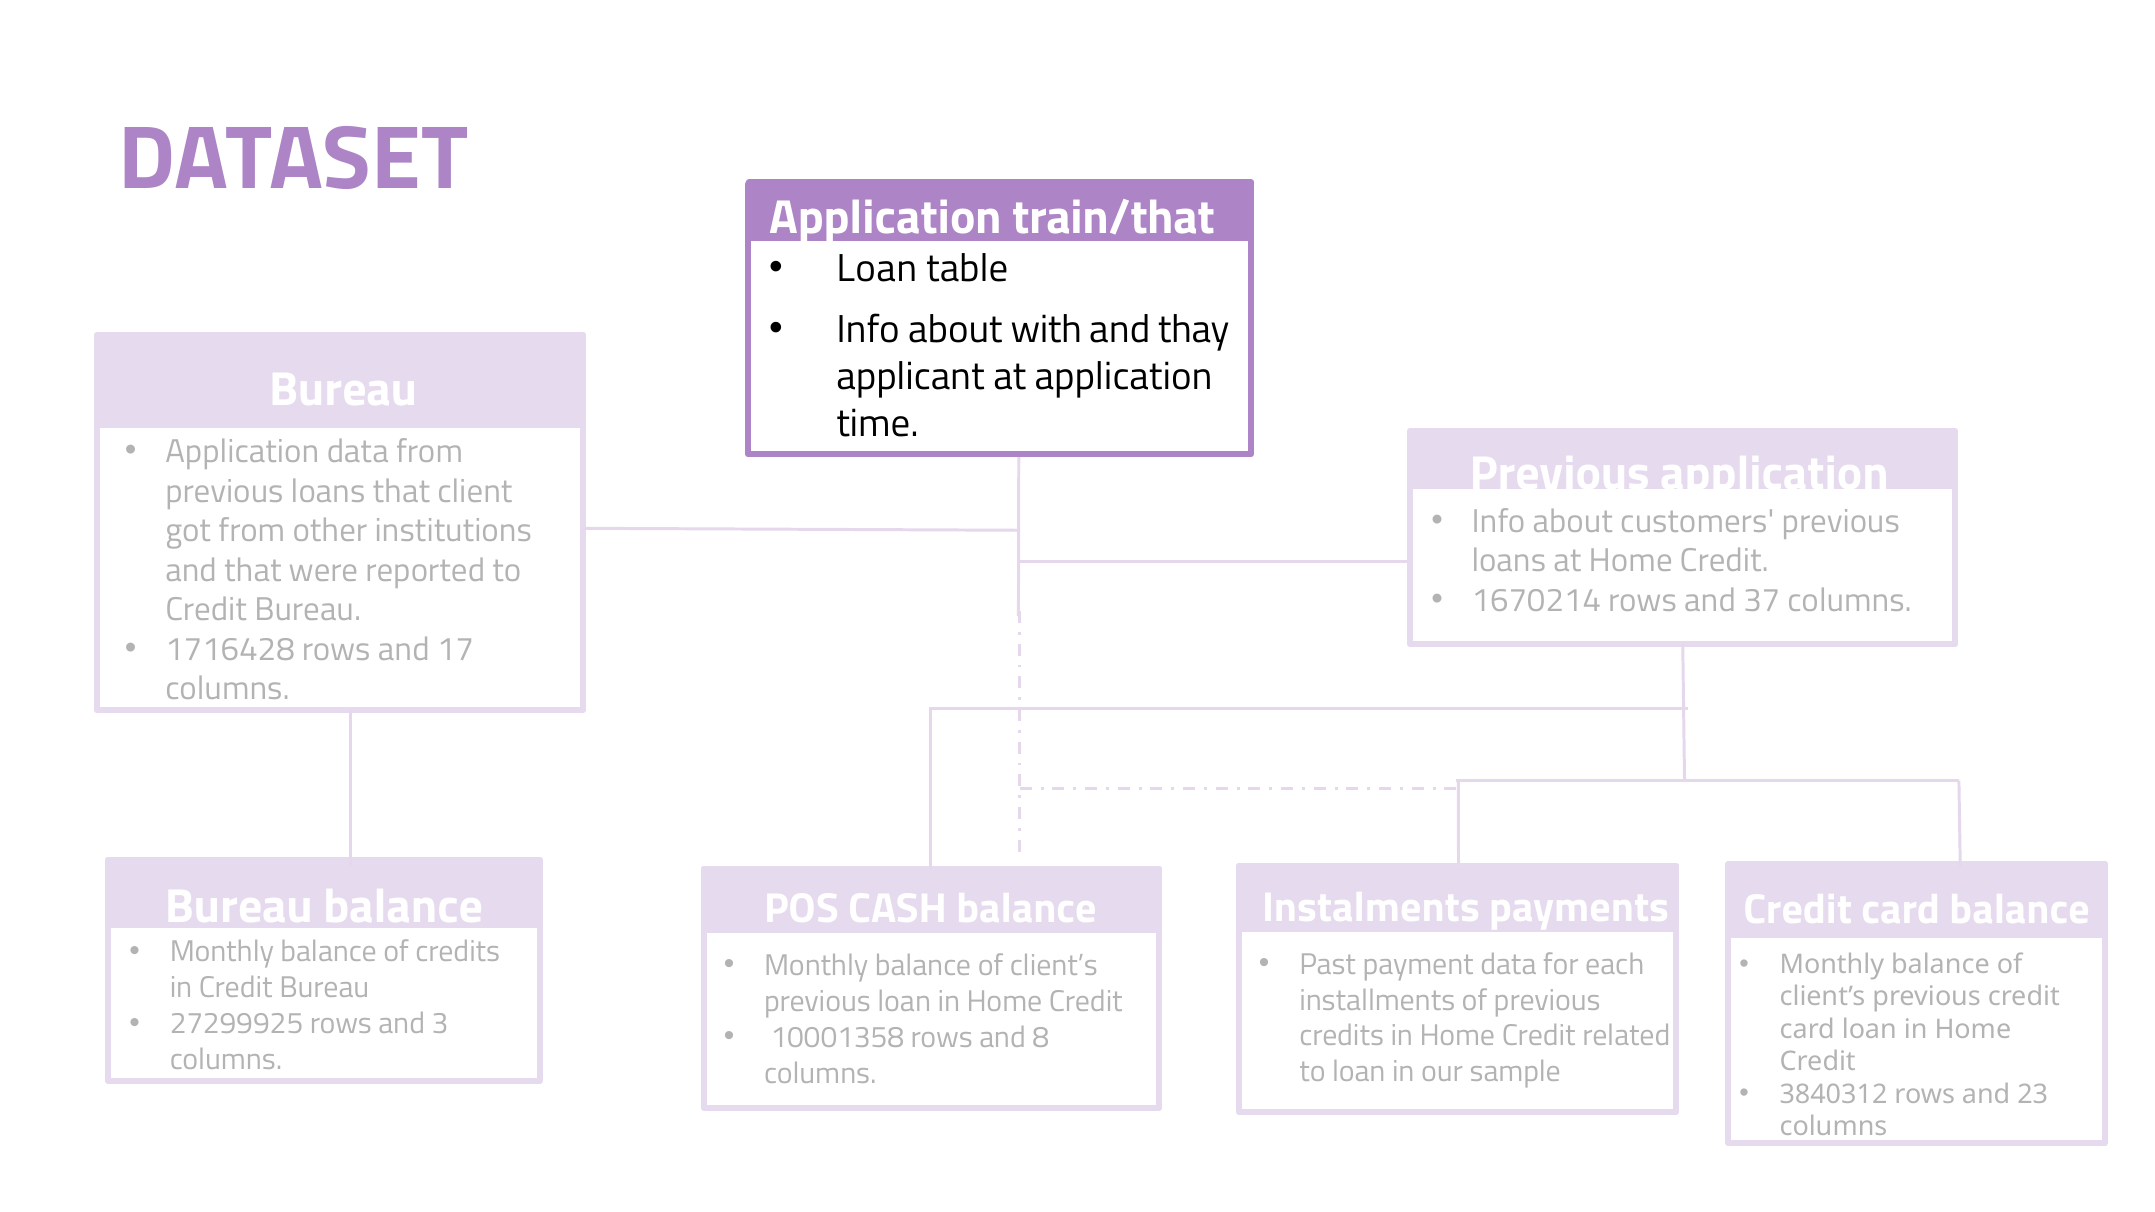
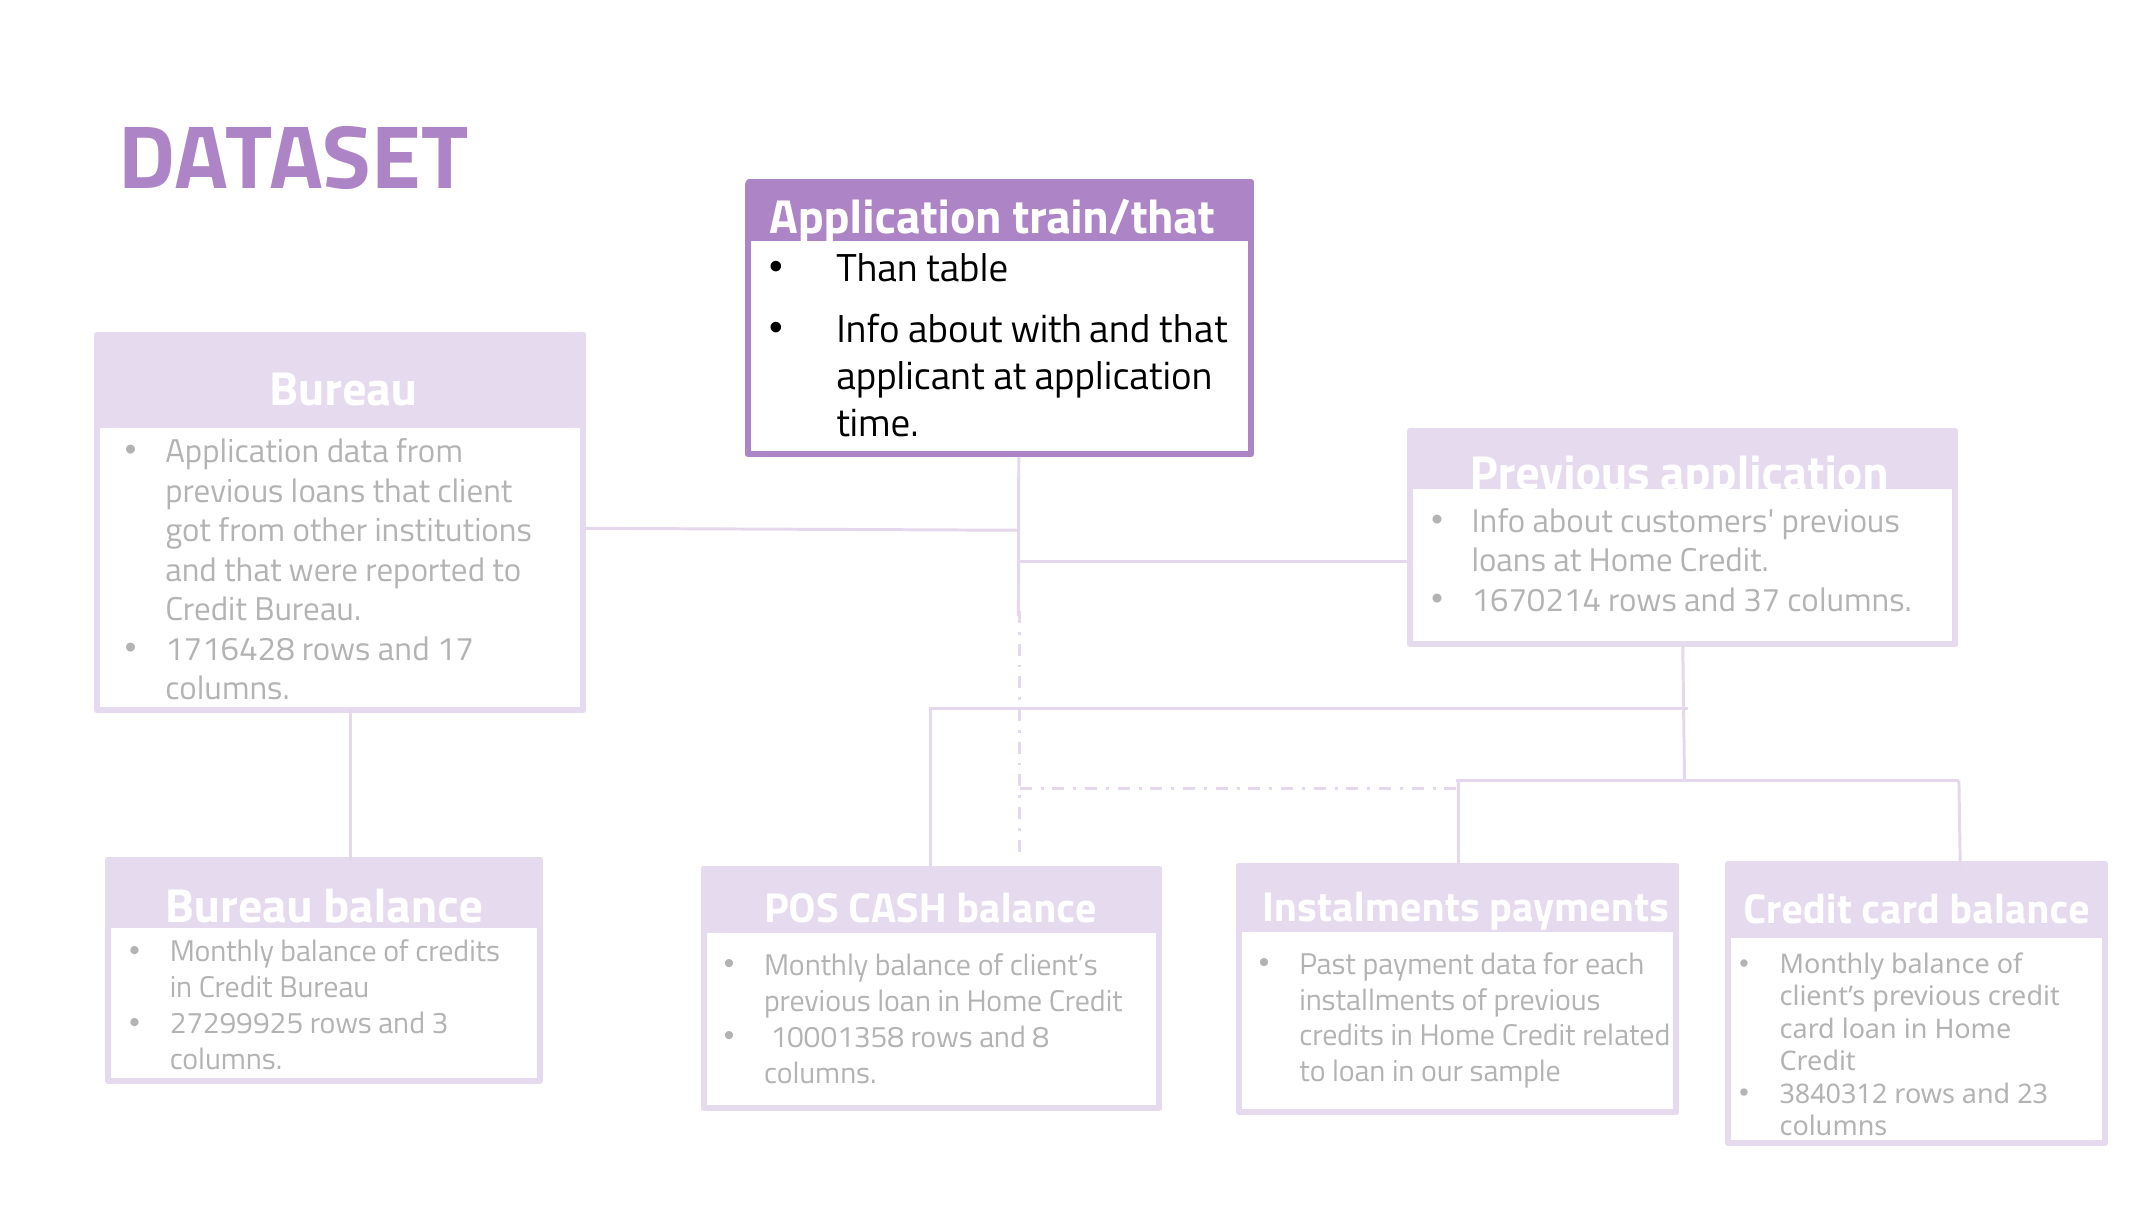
Loan: Loan -> Than (877, 269)
thay: thay -> that (1193, 330)
